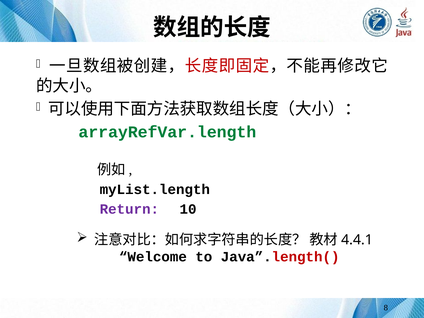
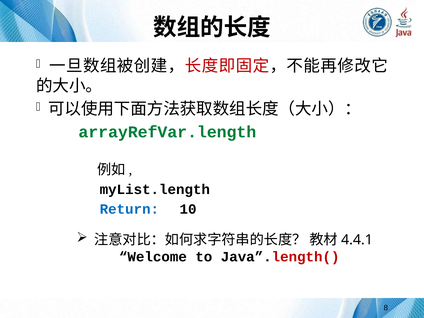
Return colour: purple -> blue (129, 209)
